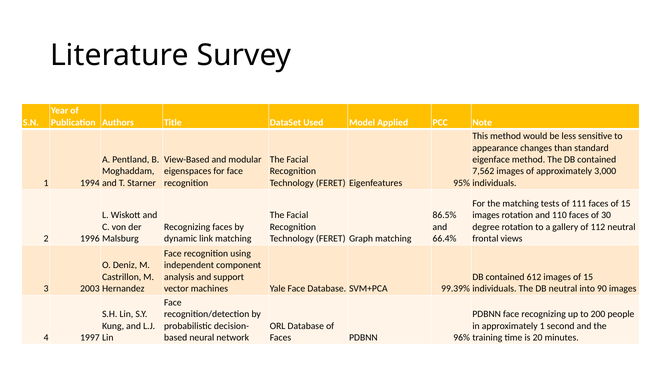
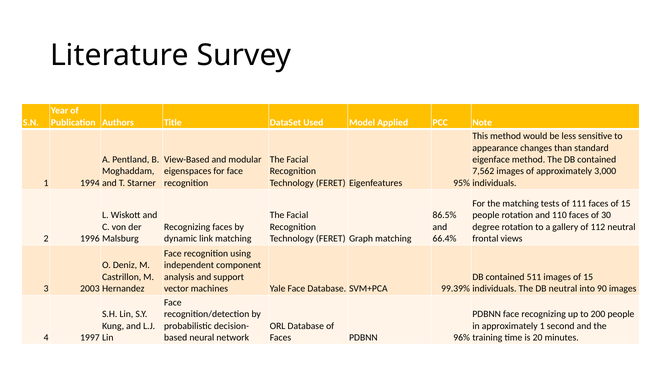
images: images -> people (486, 215)
612: 612 -> 511 (534, 277)
